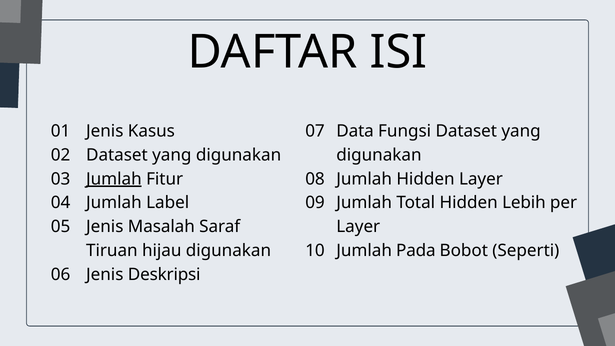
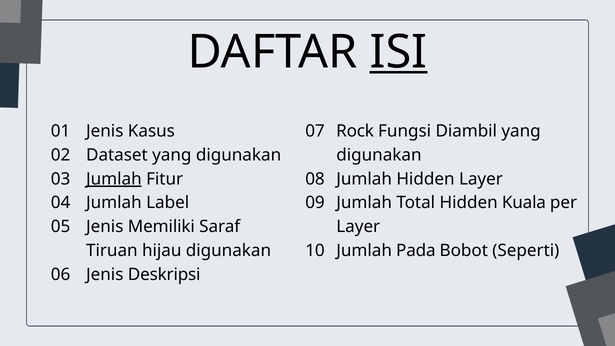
ISI underline: none -> present (399, 52)
Data: Data -> Rock (355, 131)
Fungsi Dataset: Dataset -> Diambil (466, 131)
Lebih: Lebih -> Kuala (524, 203)
Masalah: Masalah -> Memiliki (161, 227)
